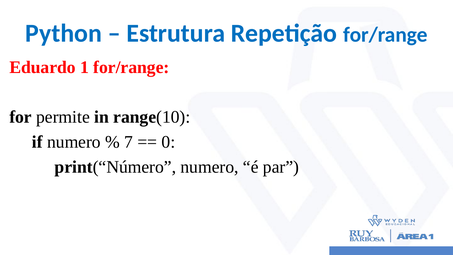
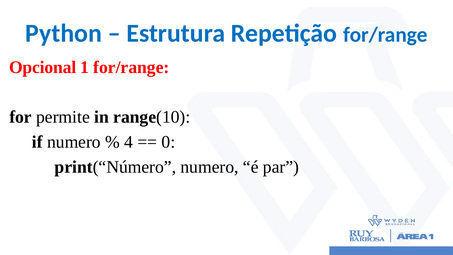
Eduardo: Eduardo -> Opcional (43, 67)
7: 7 -> 4 (129, 142)
